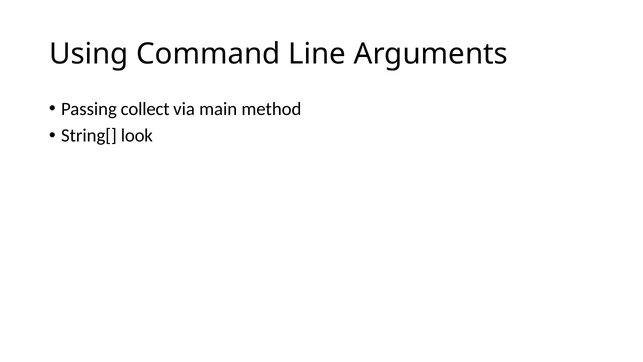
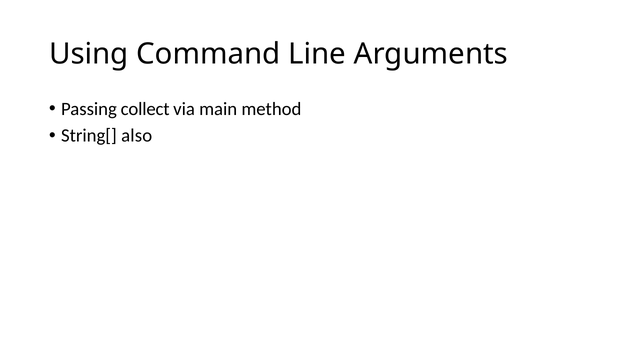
look: look -> also (137, 136)
